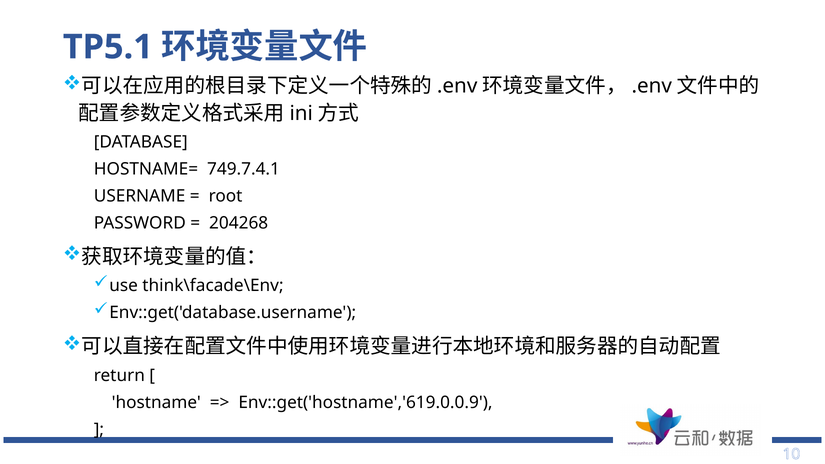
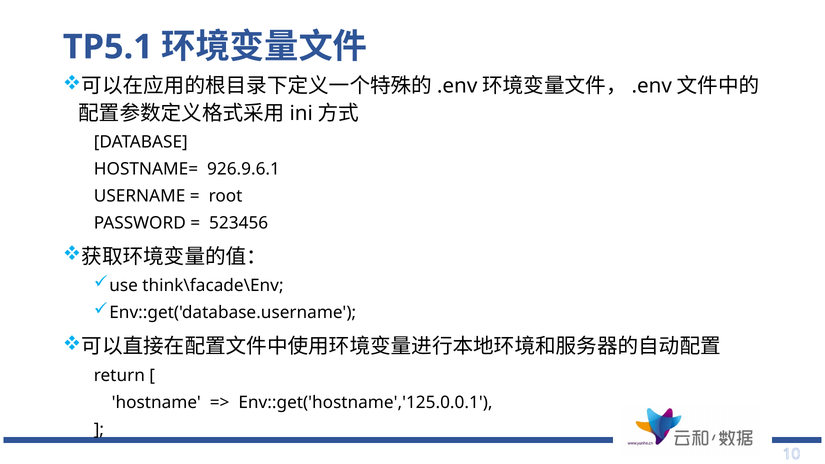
749.7.4.1: 749.7.4.1 -> 926.9.6.1 (244, 169)
204268: 204268 -> 523456 (239, 223)
Env::get('hostname','619.0.0.9: Env::get('hostname','619.0.0.9 -> Env::get('hostname','125.0.0.1 (365, 402)
